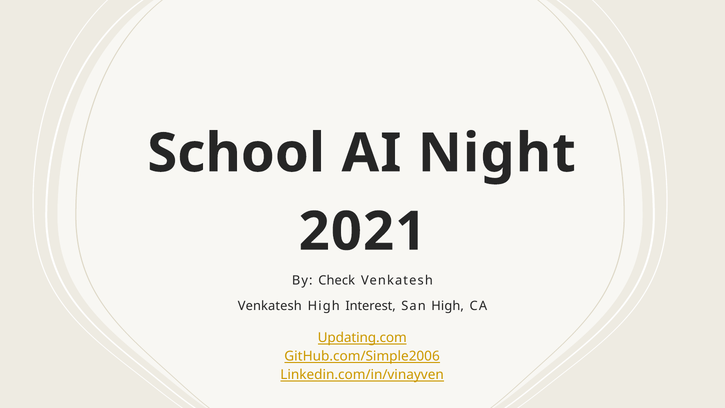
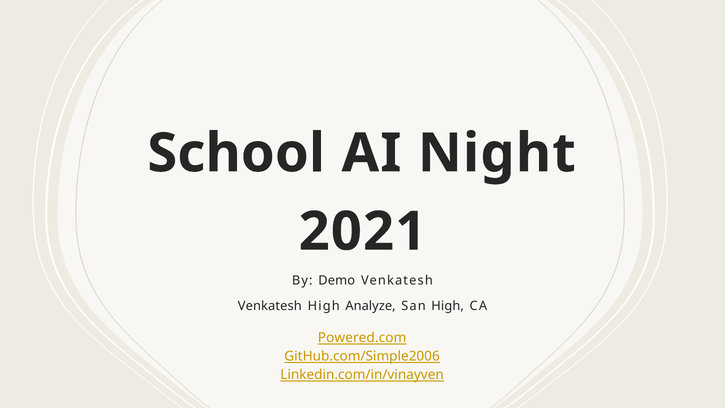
Check: Check -> Demo (337, 280)
Interest: Interest -> Analyze (371, 306)
Updating.com: Updating.com -> Powered.com (362, 338)
